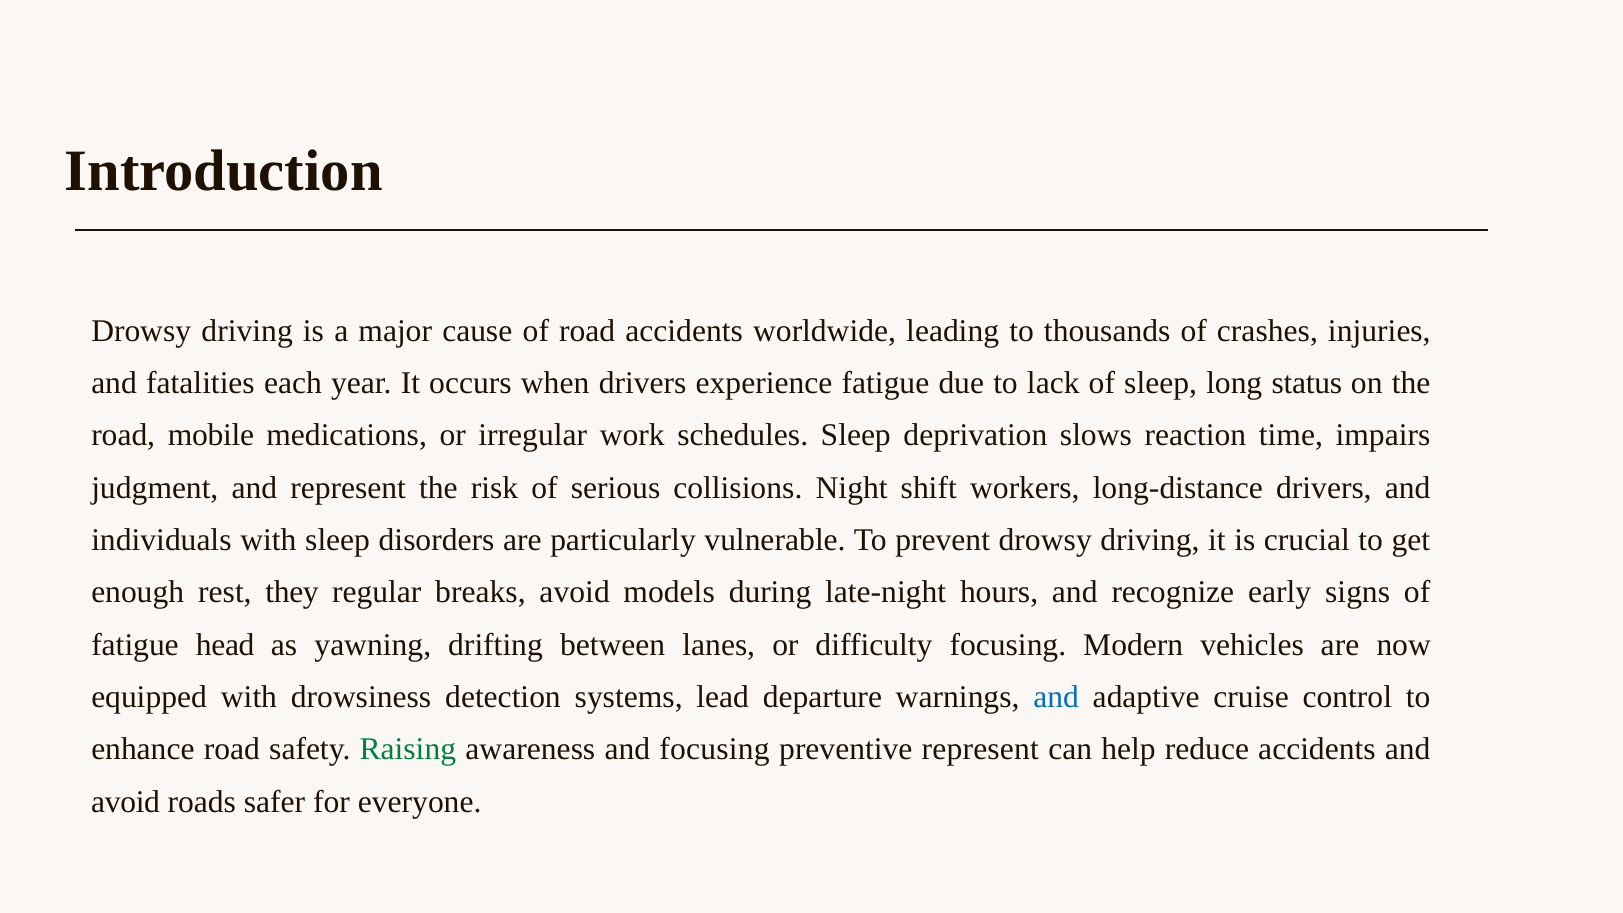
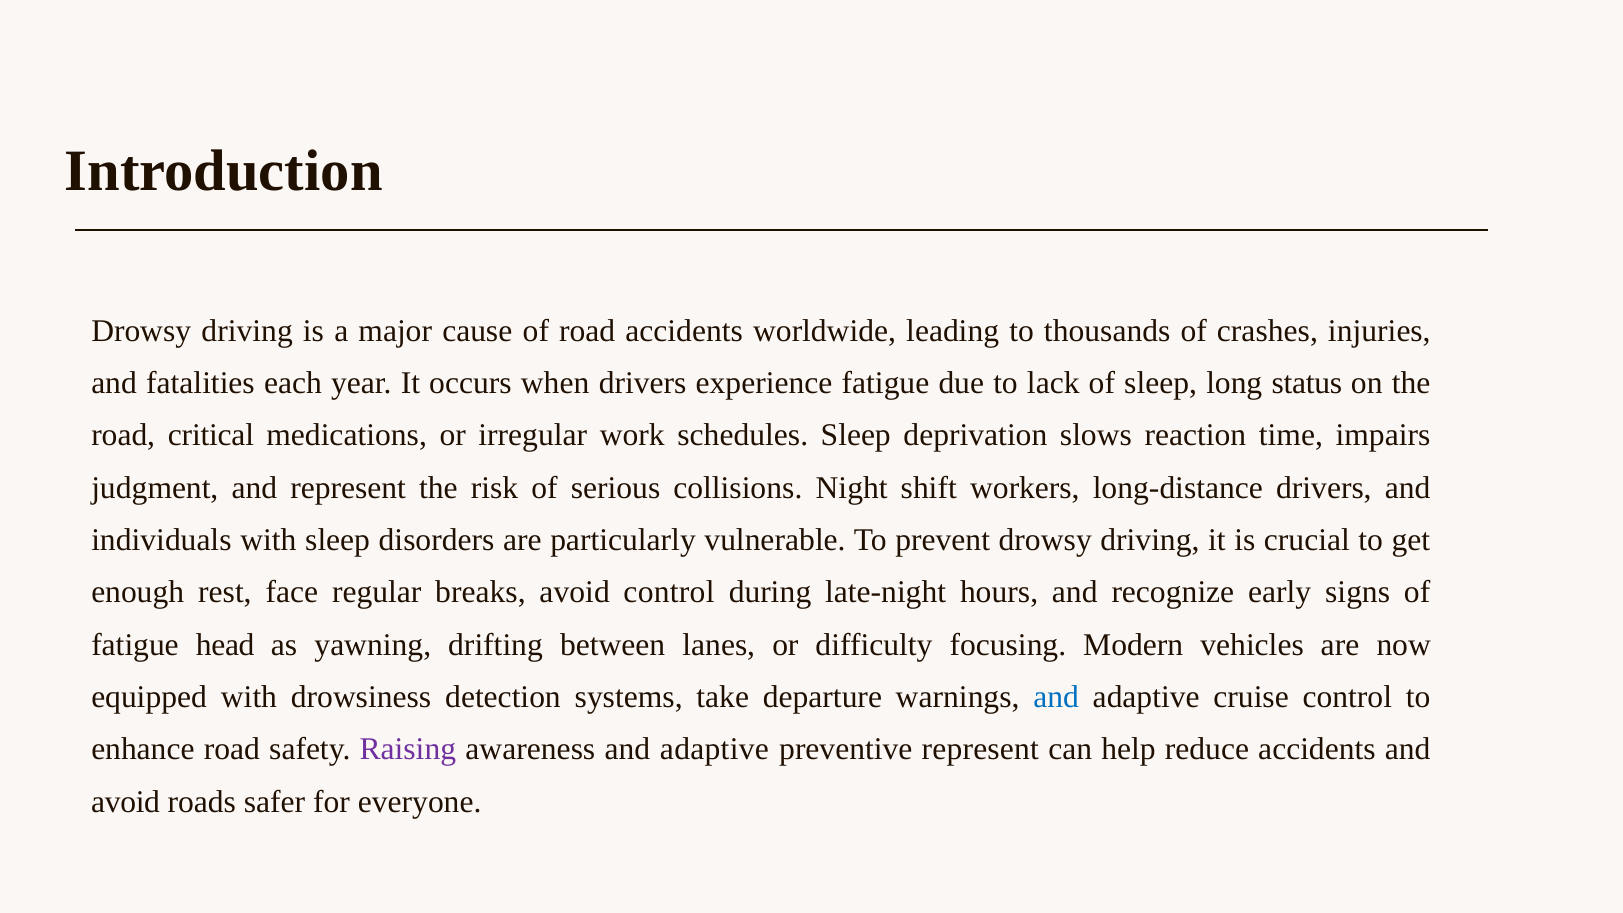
mobile: mobile -> critical (211, 435)
they: they -> face (292, 592)
avoid models: models -> control (669, 592)
lead: lead -> take (723, 697)
Raising colour: green -> purple (408, 749)
awareness and focusing: focusing -> adaptive (714, 749)
